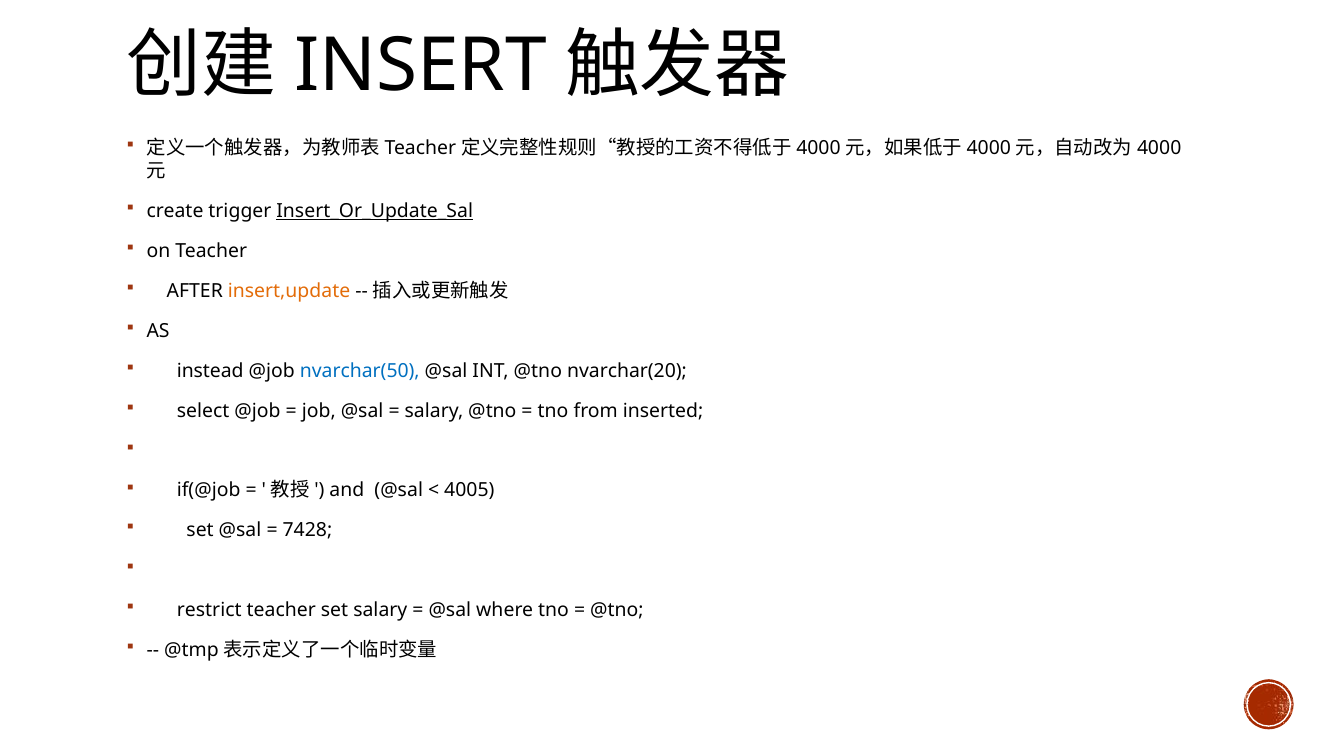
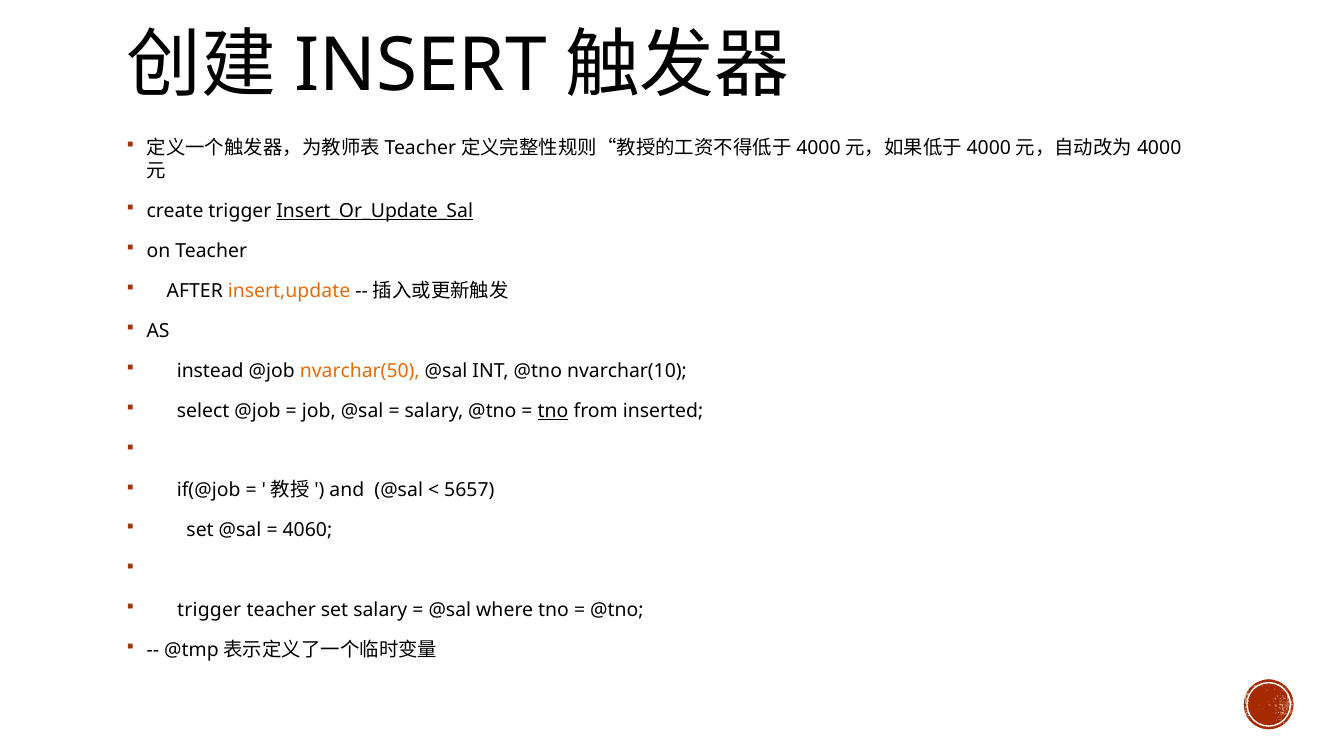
nvarchar(50 colour: blue -> orange (360, 371)
nvarchar(20: nvarchar(20 -> nvarchar(10 (627, 371)
tno underline: none -> present (553, 411)
4005: 4005 -> 5657 (469, 491)
7428: 7428 -> 4060 (307, 531)
restrict: restrict -> trigger (209, 610)
